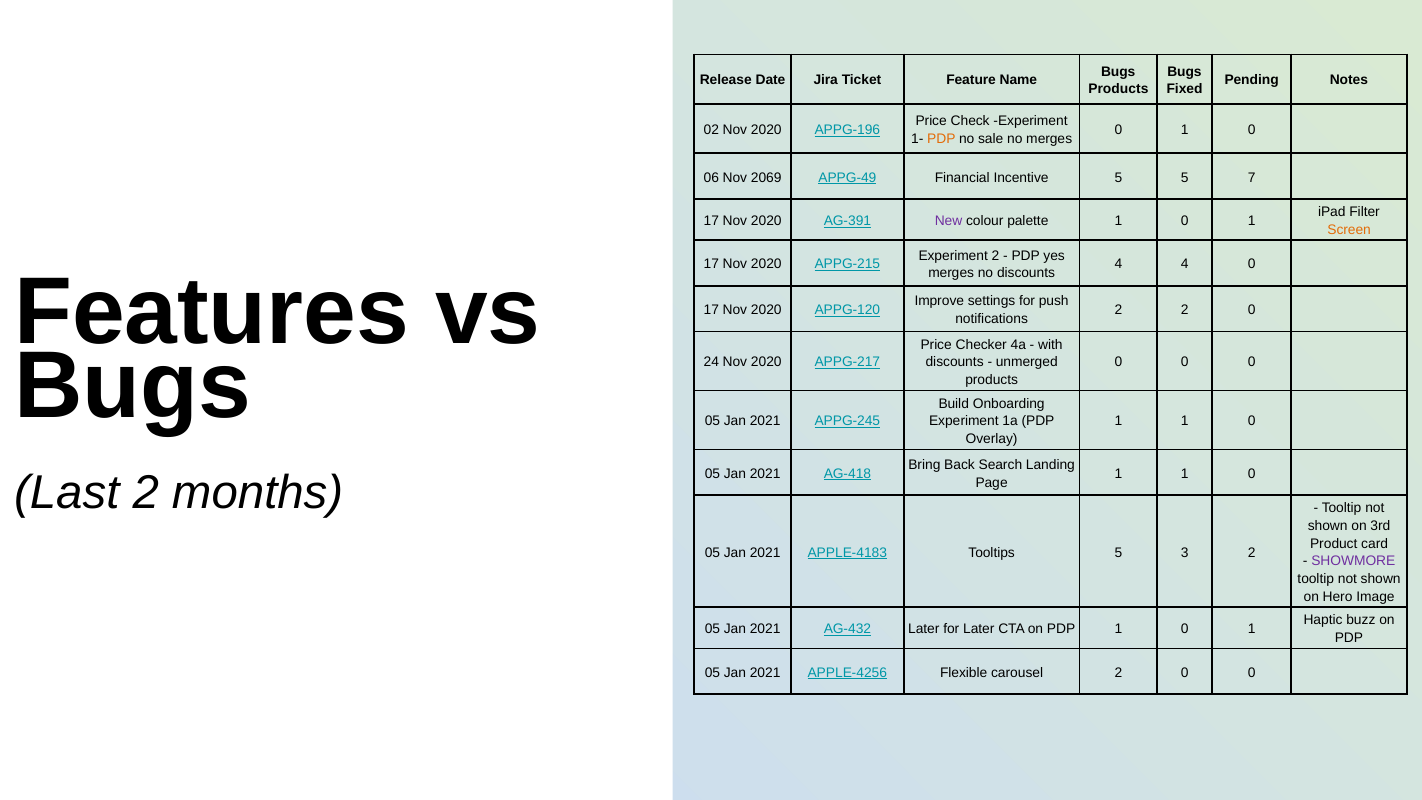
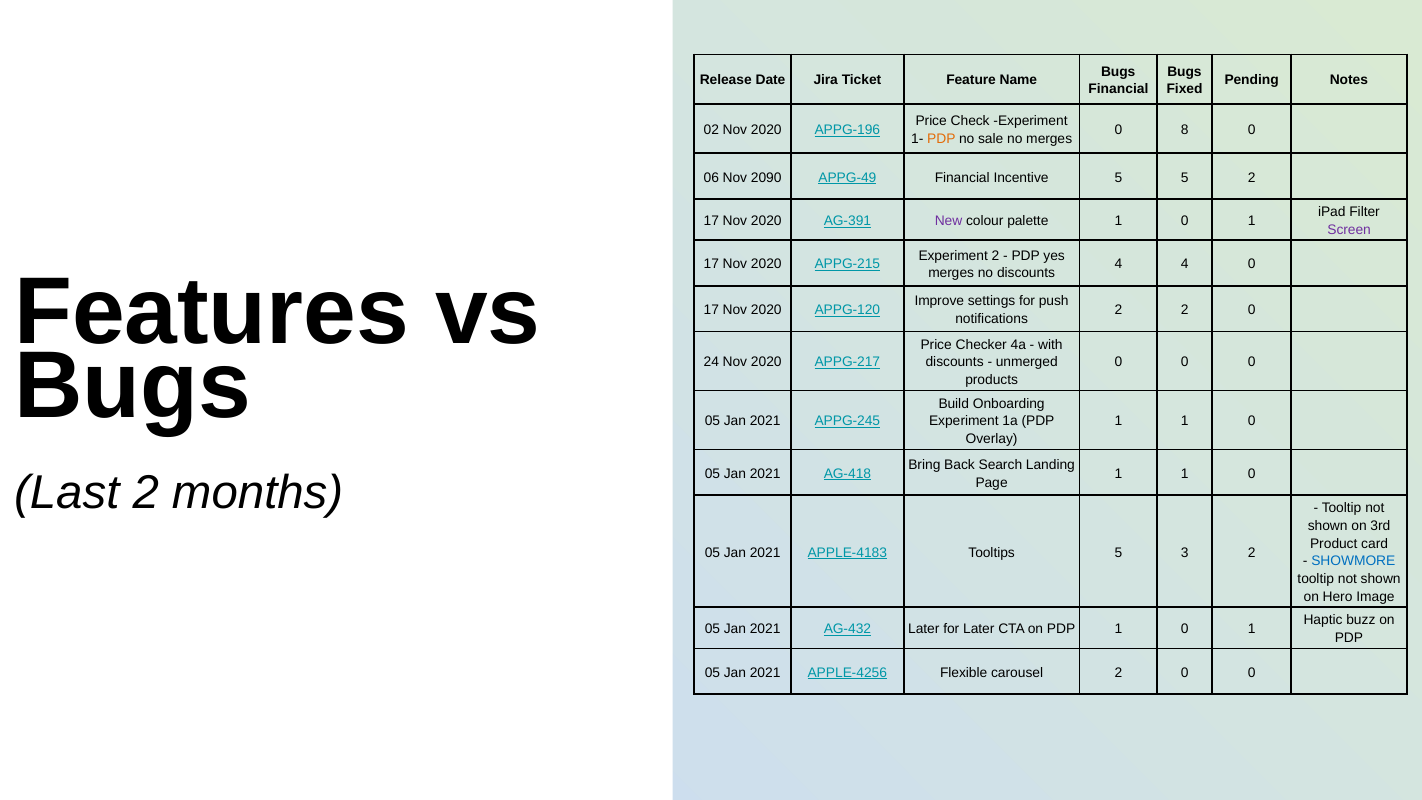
Products: Products -> Financial (1118, 89)
1: 1 -> 8 (1185, 130)
2069: 2069 -> 2090 (766, 177)
5 7: 7 -> 2 (1252, 177)
Screen colour: orange -> purple (1349, 230)
SHOWMORE colour: purple -> blue (1353, 561)
